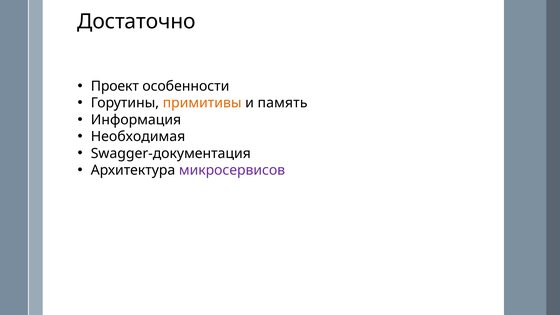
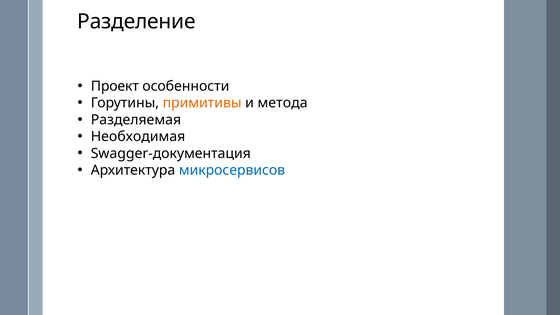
Достаточно: Достаточно -> Разделение (136, 21)
память: память -> метода (283, 103)
Информация: Информация -> Разделяемая (136, 120)
микросервисов colour: purple -> blue (232, 170)
